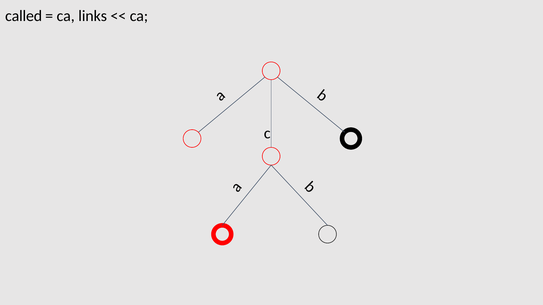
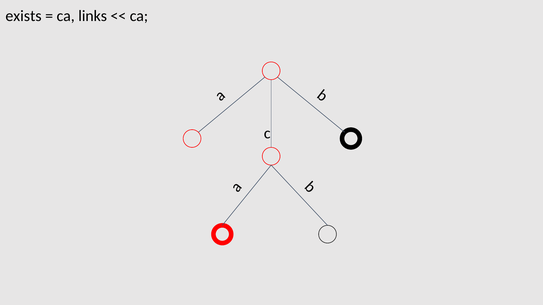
called: called -> exists (24, 16)
